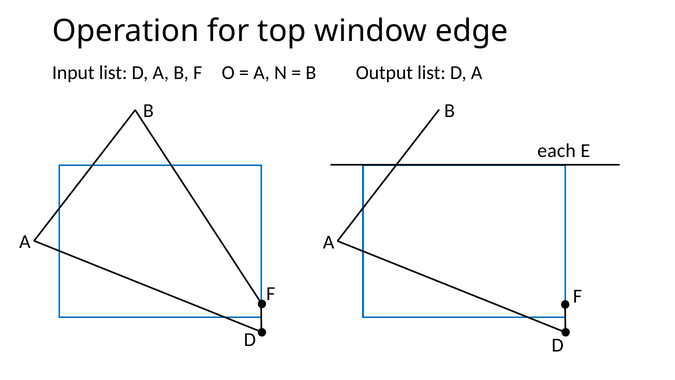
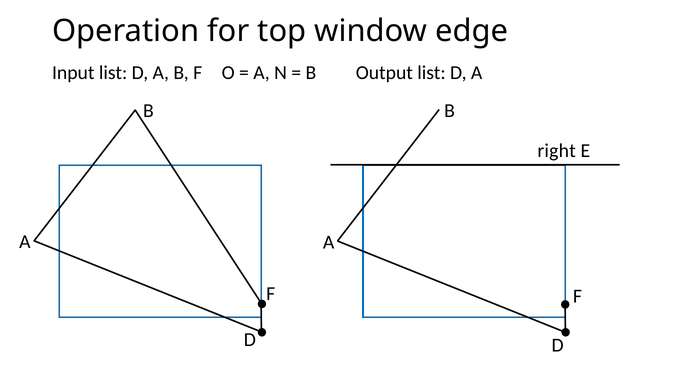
each: each -> right (557, 151)
